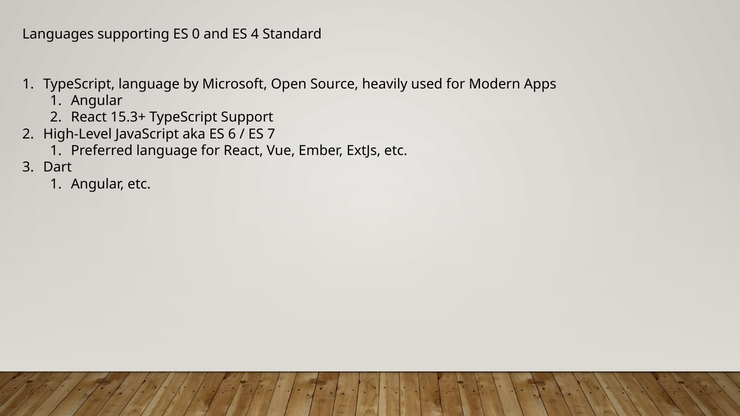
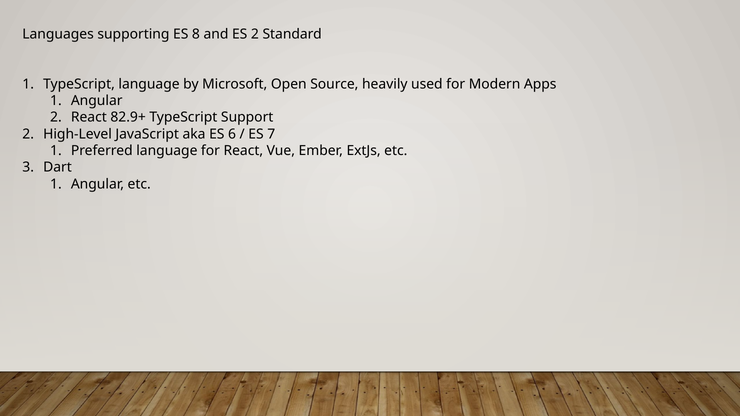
0: 0 -> 8 (196, 34)
ES 4: 4 -> 2 (255, 34)
15.3+: 15.3+ -> 82.9+ (128, 117)
